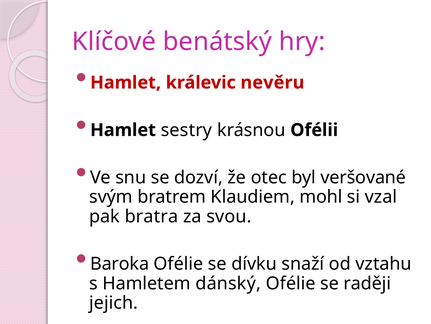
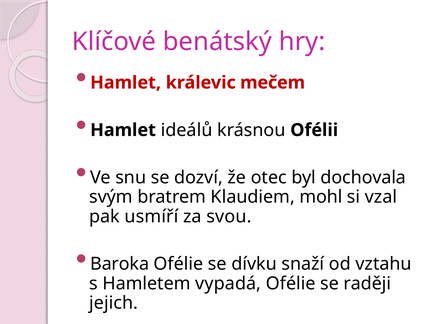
nevěru: nevěru -> mečem (273, 82)
sestry: sestry -> ideálů (187, 130)
veršované: veršované -> dochovala (363, 177)
bratra: bratra -> usmíří (151, 216)
dánský: dánský -> vypadá (228, 283)
